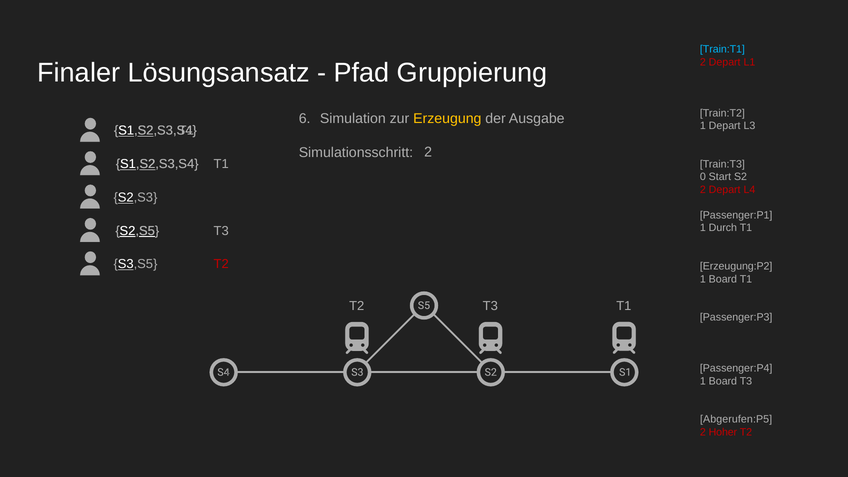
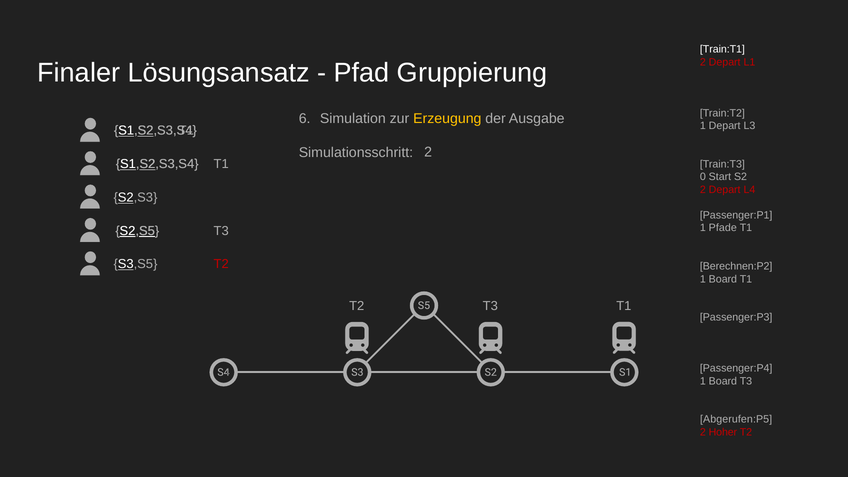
Train:T1 colour: light blue -> white (722, 49)
Durch: Durch -> Pfade (723, 228)
Erzeugung:P2: Erzeugung:P2 -> Berechnen:P2 (736, 266)
